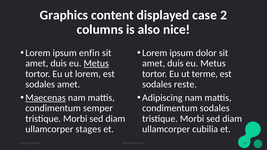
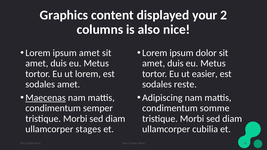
displayed case: case -> your (205, 15)
ipsum enfin: enfin -> amet (89, 53)
Metus underline: present -> none (96, 63)
terme: terme -> easier (205, 74)
condimentum sodales: sodales -> somme (215, 108)
